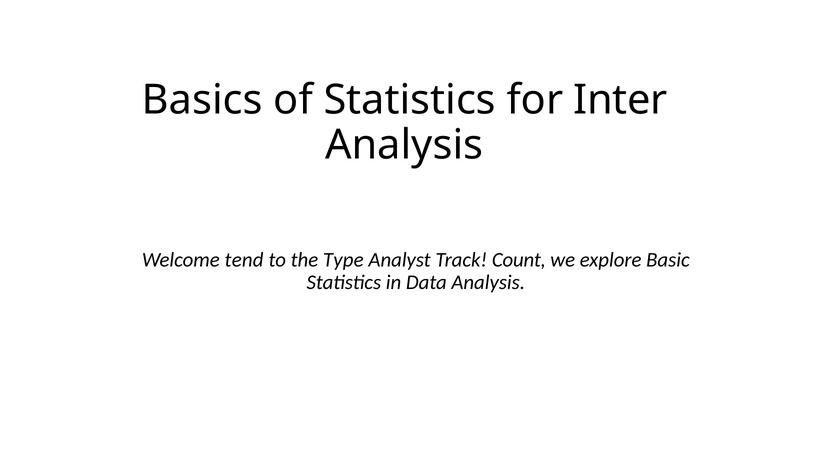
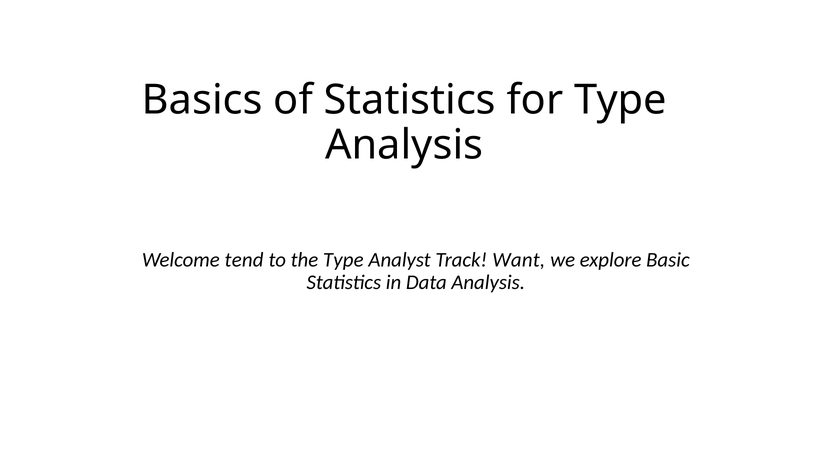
for Inter: Inter -> Type (620, 100)
Count: Count -> Want (519, 260)
